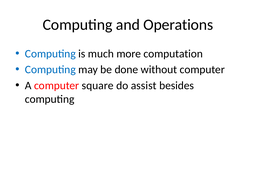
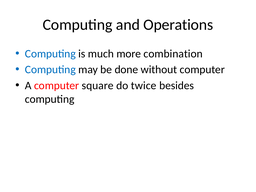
computation: computation -> combination (173, 54)
assist: assist -> twice (144, 86)
